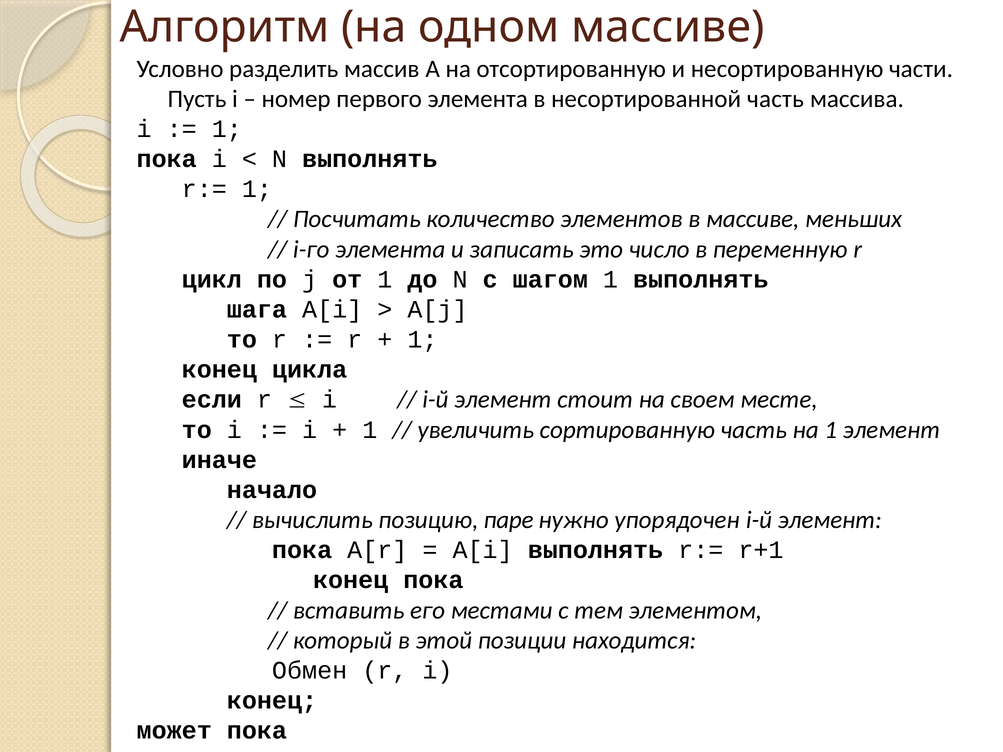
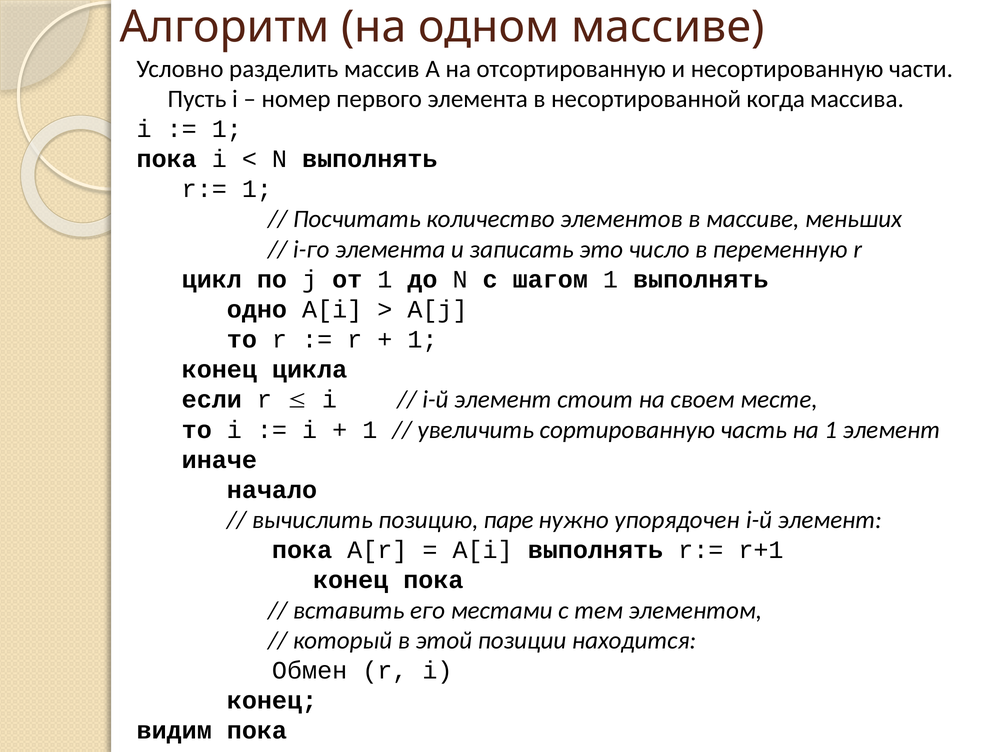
несортированной часть: часть -> когда (776, 99)
шага: шага -> одно (257, 310)
может: может -> видим (174, 731)
